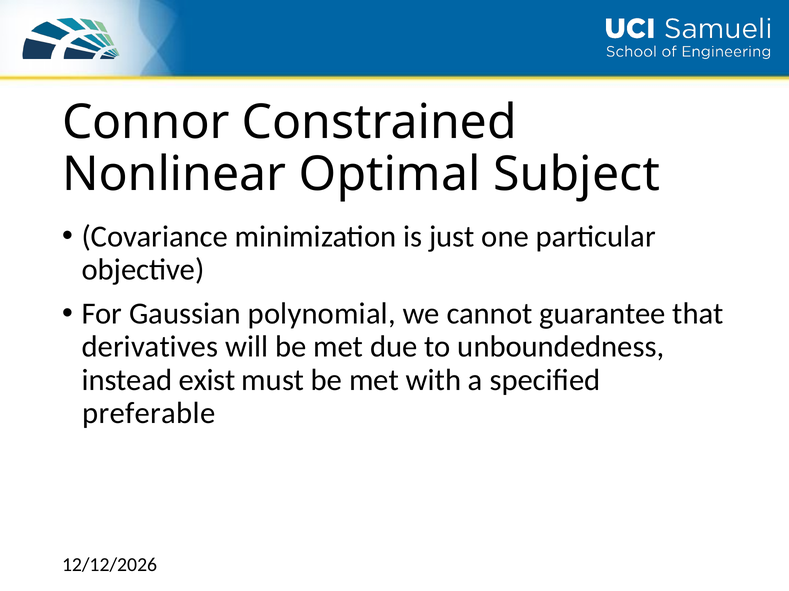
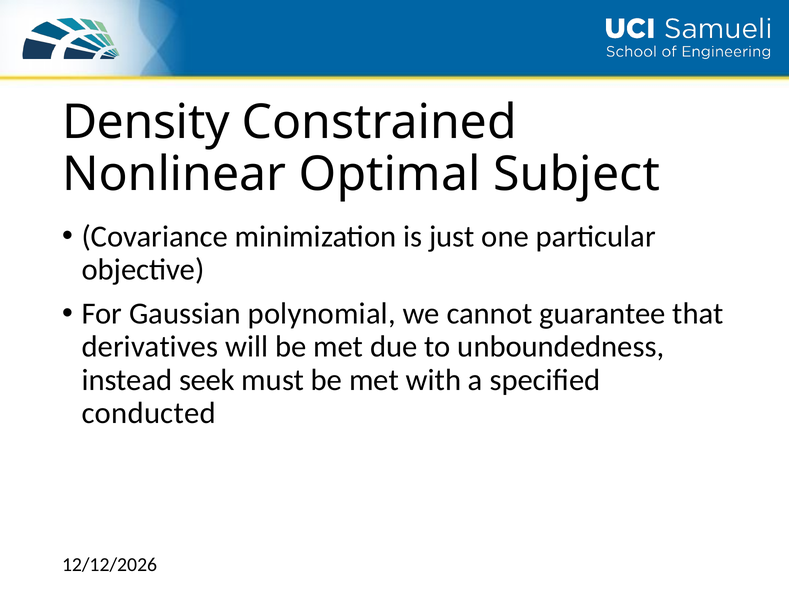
Connor: Connor -> Density (146, 123)
exist: exist -> seek (207, 380)
preferable: preferable -> conducted (149, 414)
